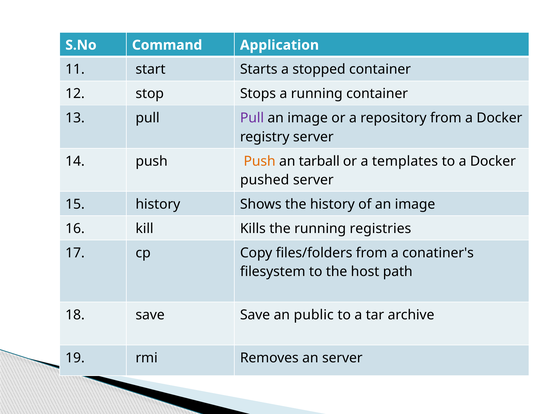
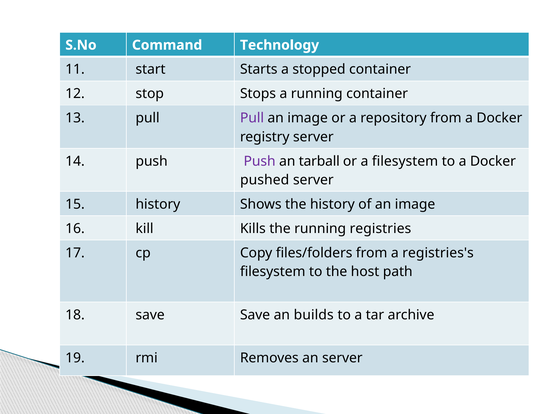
Application: Application -> Technology (280, 45)
Push colour: orange -> purple (260, 161)
a templates: templates -> filesystem (405, 161)
conatiner's: conatiner's -> registries's (438, 253)
public: public -> builds (314, 315)
